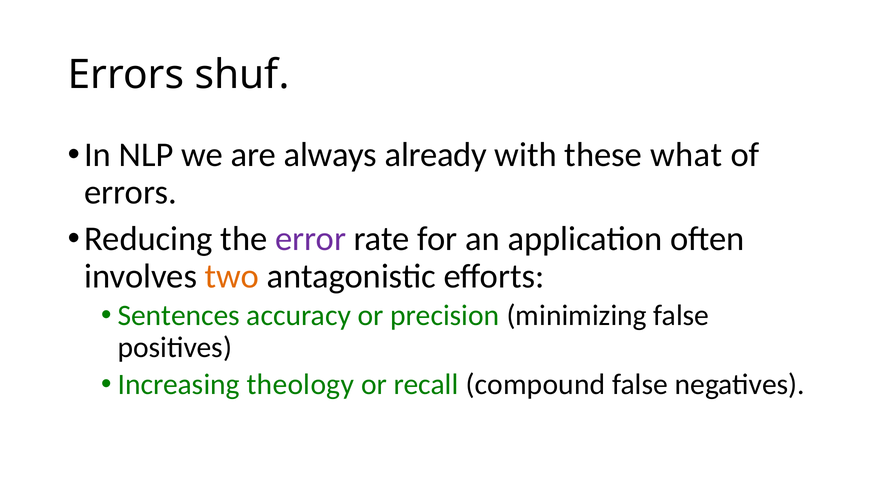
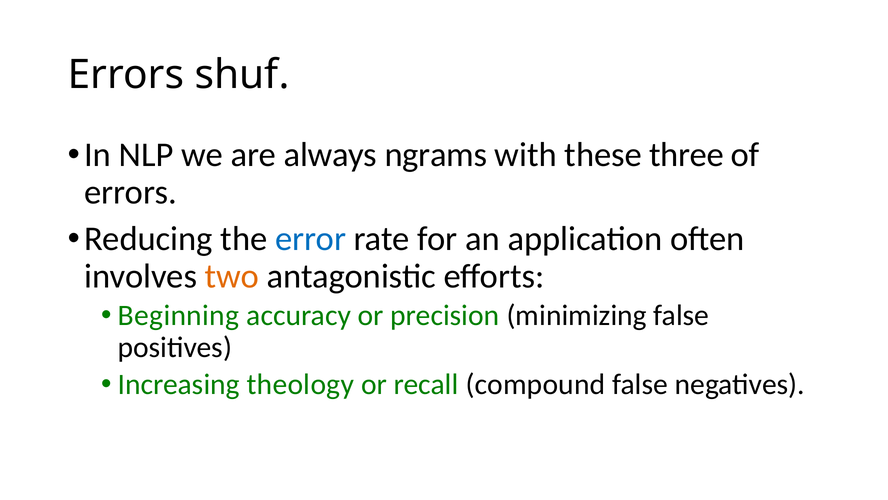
already: already -> ngrams (436, 155)
what: what -> three (687, 155)
error colour: purple -> blue (311, 239)
Sentences: Sentences -> Beginning (179, 315)
